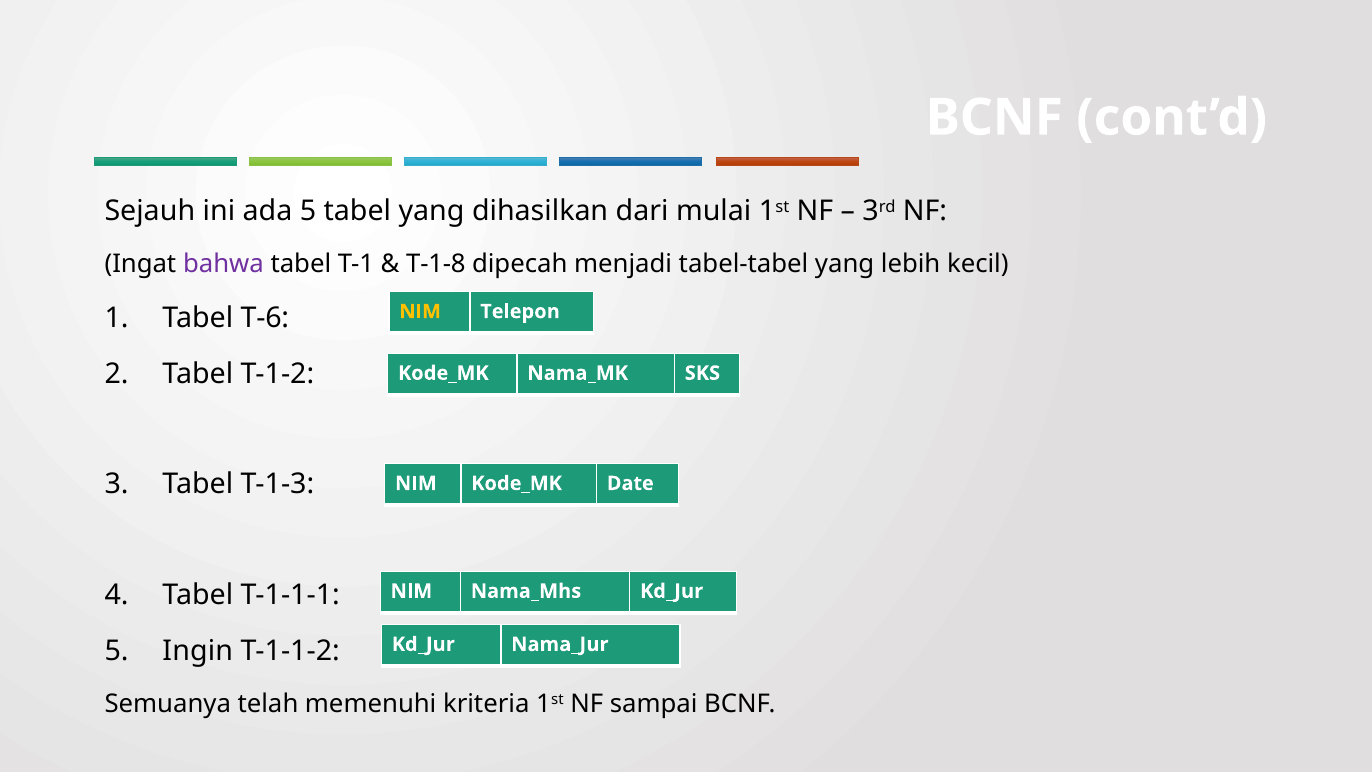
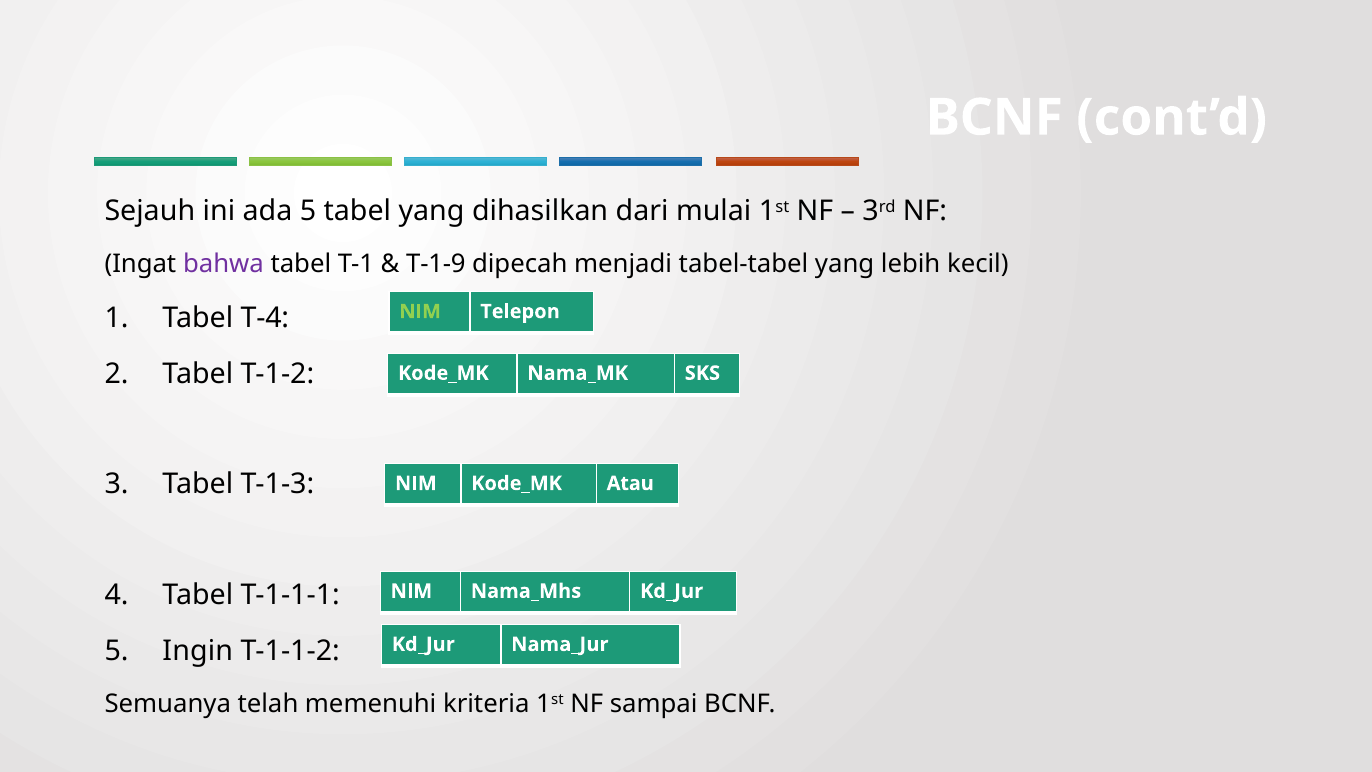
T-1-8: T-1-8 -> T-1-9 (436, 264)
NIM colour: yellow -> light green (420, 311)
T-6: T-6 -> T-4 (265, 318)
Date: Date -> Atau (630, 483)
